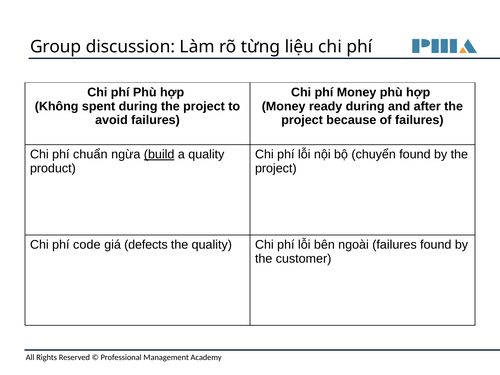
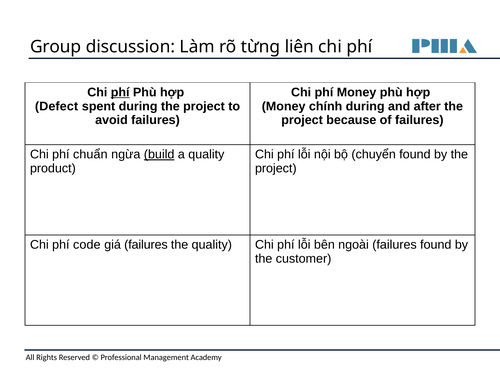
liệu: liệu -> liên (299, 47)
phí underline: none -> present (120, 92)
Không: Không -> Defect (57, 106)
ready: ready -> chính (326, 106)
giá defects: defects -> failures (146, 245)
